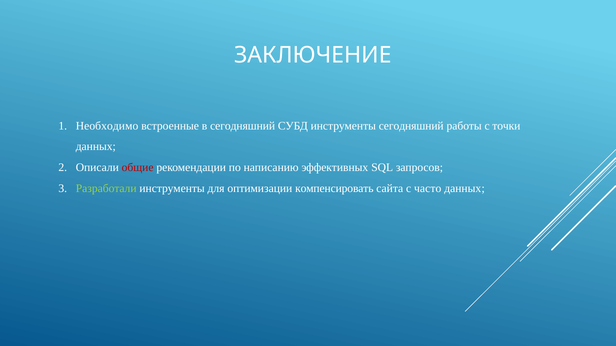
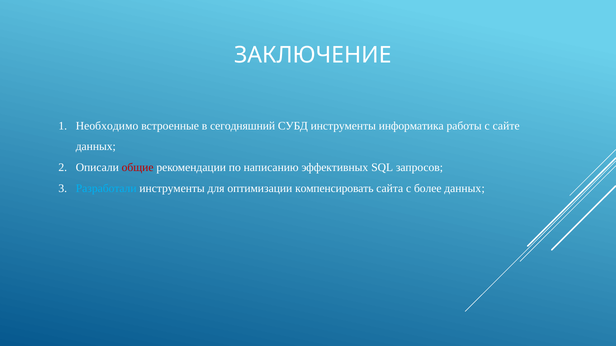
инструменты сегодняшний: сегодняшний -> информатика (411, 126)
точки: точки -> сайте (506, 126)
Разработали colour: light green -> light blue (106, 188)
часто: часто -> более (428, 188)
